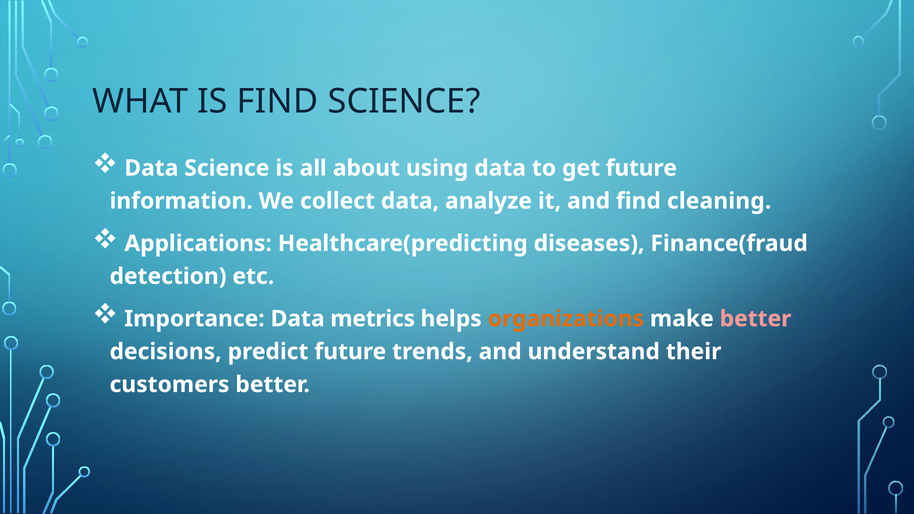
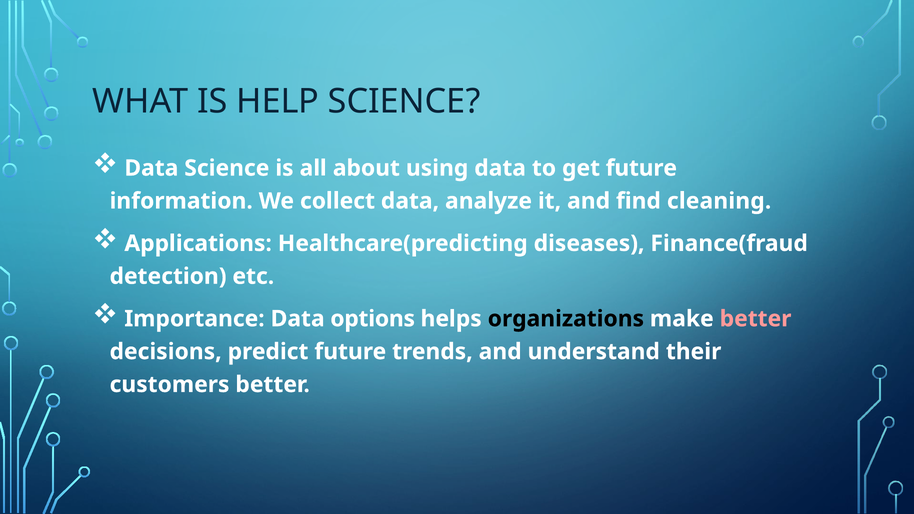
IS FIND: FIND -> HELP (278, 102)
metrics: metrics -> options (373, 319)
organizations colour: orange -> black (566, 319)
